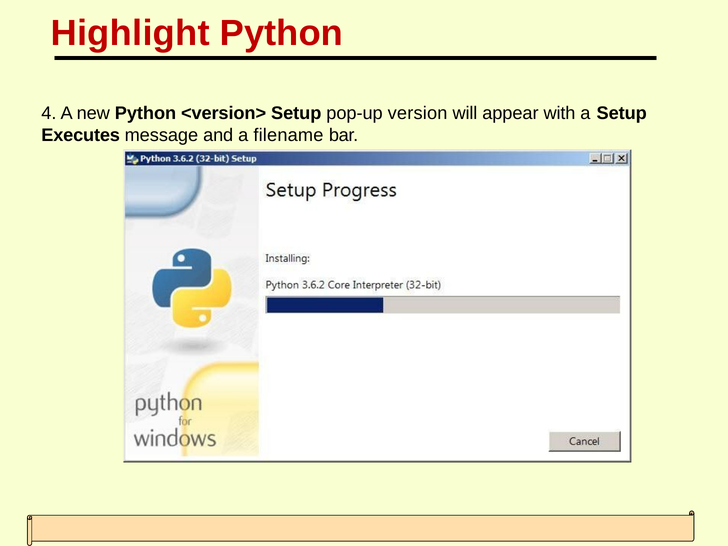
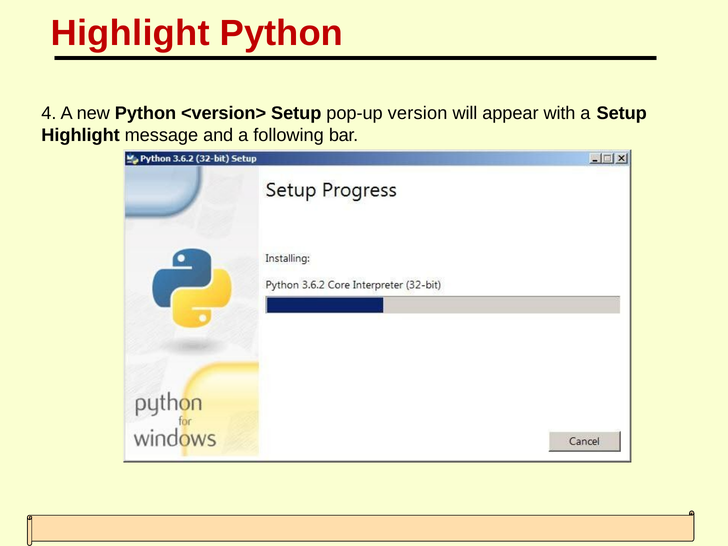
Executes: Executes -> Highlight (81, 135)
filename: filename -> following (289, 135)
